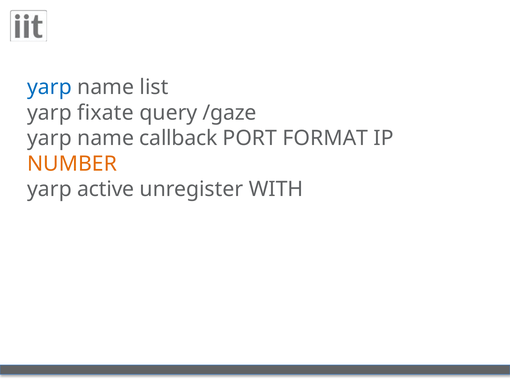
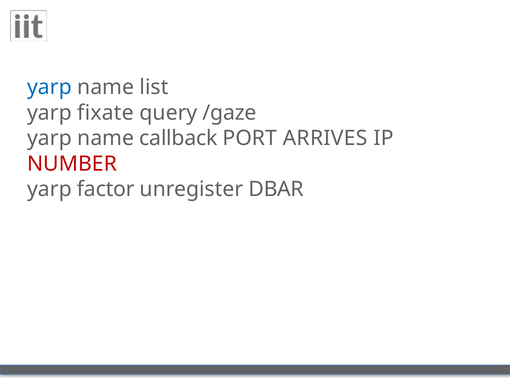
FORMAT: FORMAT -> ARRIVES (325, 138)
NUMBER colour: orange -> red (72, 164)
active: active -> factor (106, 189)
WITH: WITH -> DBAR (276, 189)
